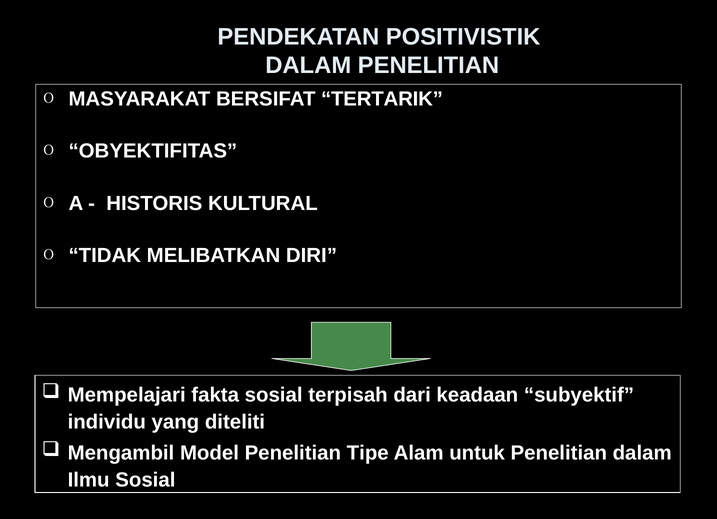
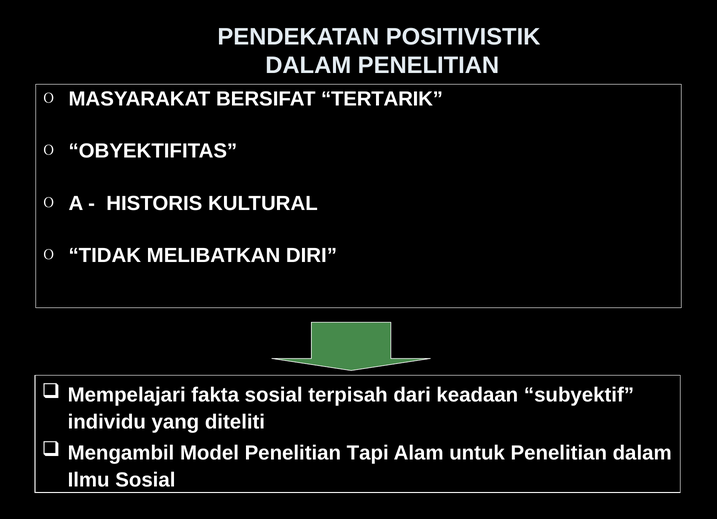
Tipe: Tipe -> Tapi (368, 453)
